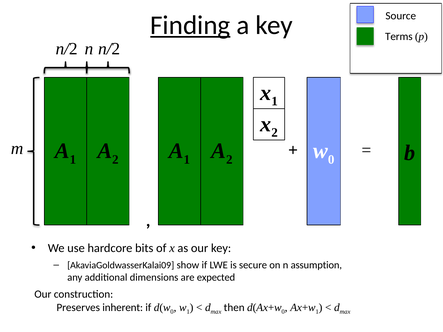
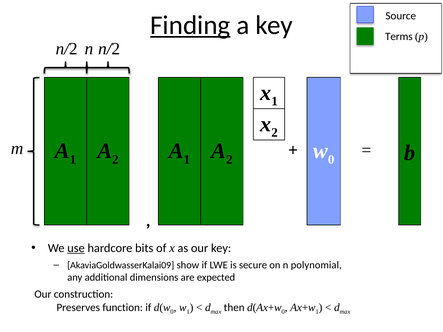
use underline: none -> present (76, 248)
assumption: assumption -> polynomial (316, 265)
inherent: inherent -> function (123, 308)
